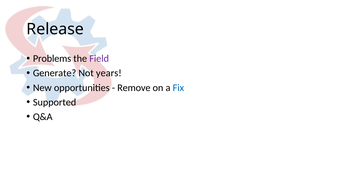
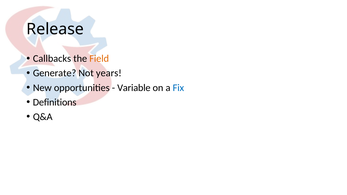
Problems: Problems -> Callbacks (52, 59)
Field colour: purple -> orange (99, 59)
Remove: Remove -> Variable (134, 88)
Supported: Supported -> Definitions (55, 102)
